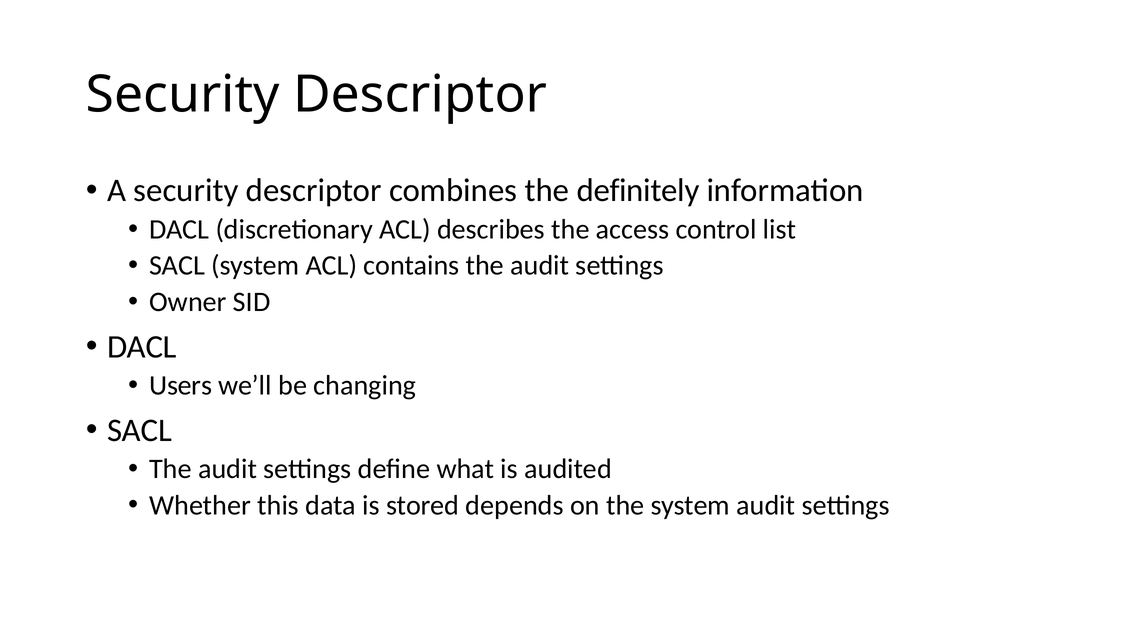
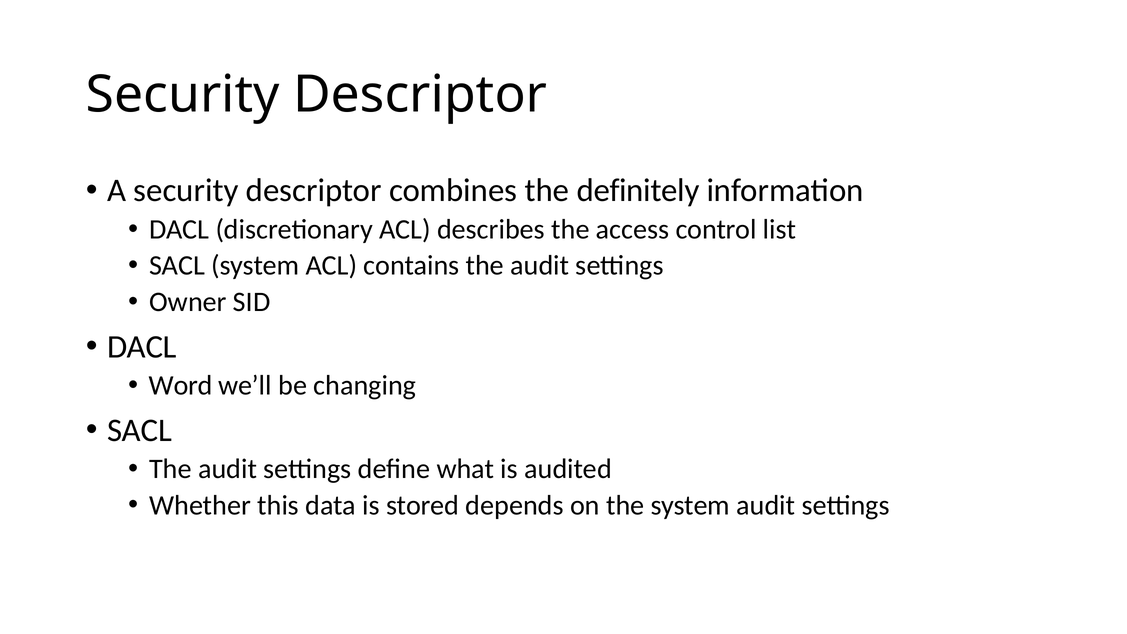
Users: Users -> Word (181, 385)
